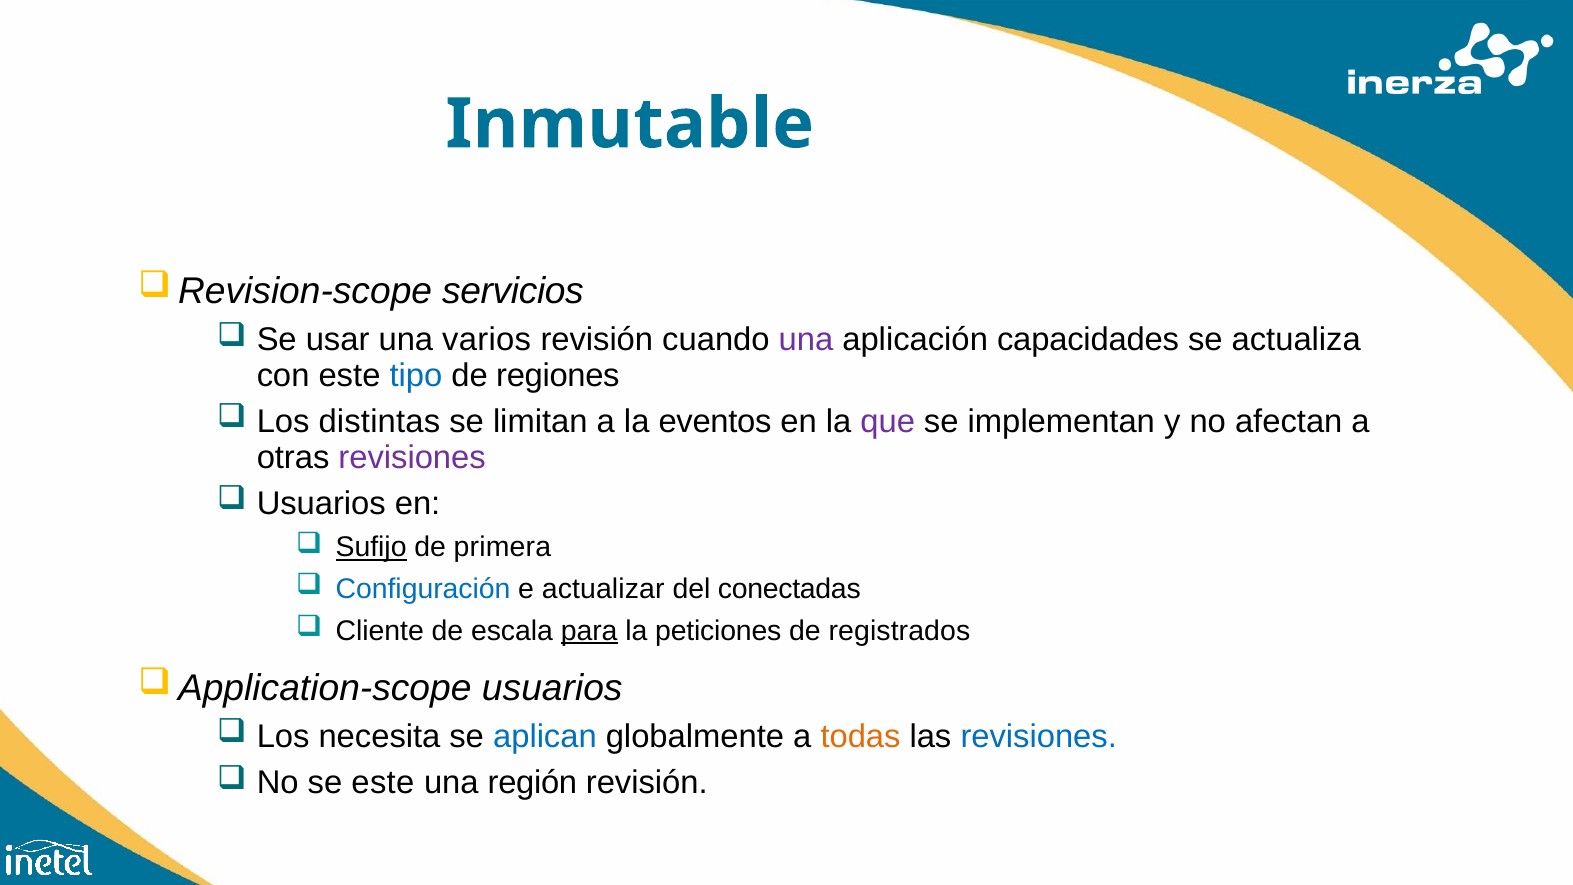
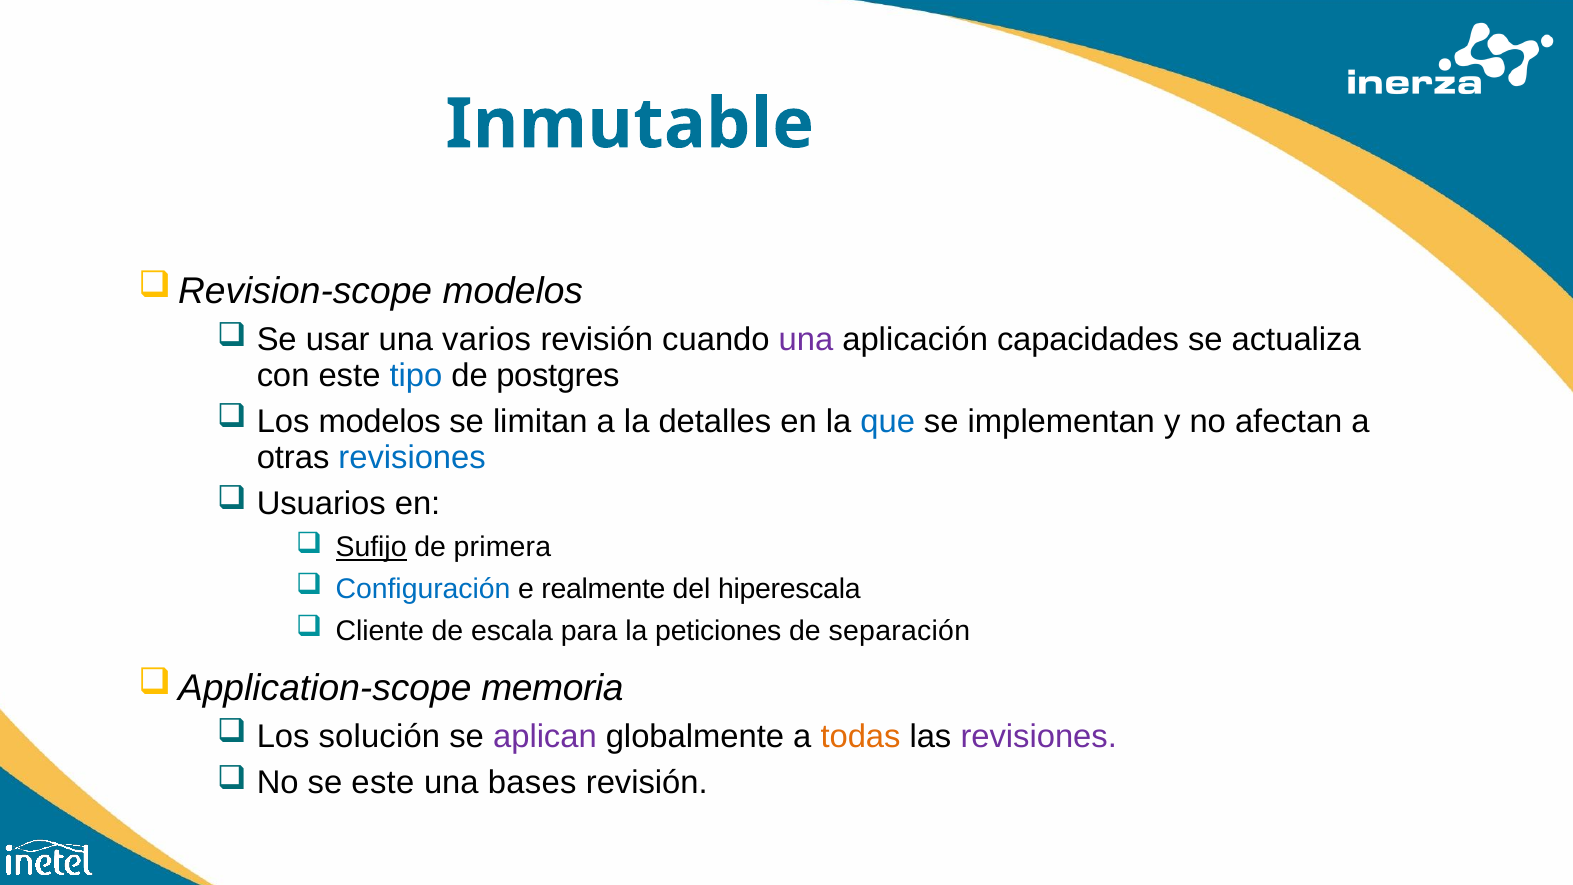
servicios: servicios -> modelos (513, 291)
regiones: regiones -> postgres (558, 375)
Los distintas: distintas -> modelos (380, 422)
eventos: eventos -> detalles (715, 422)
que colour: purple -> blue (888, 422)
revisiones colour: purple -> blue (412, 457)
actualizar: actualizar -> realmente (603, 589)
conectadas: conectadas -> hiperescala (789, 589)
para underline: present -> none (589, 631)
registrados: registrados -> separación (899, 631)
usuarios: usuarios -> memoria (552, 688)
necesita: necesita -> solución (379, 737)
aplican colour: blue -> purple (545, 737)
revisiones colour: blue -> purple (1039, 737)
región: región -> bases (532, 783)
